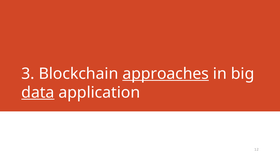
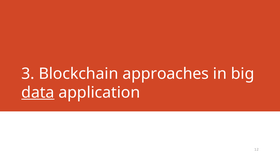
approaches underline: present -> none (166, 74)
